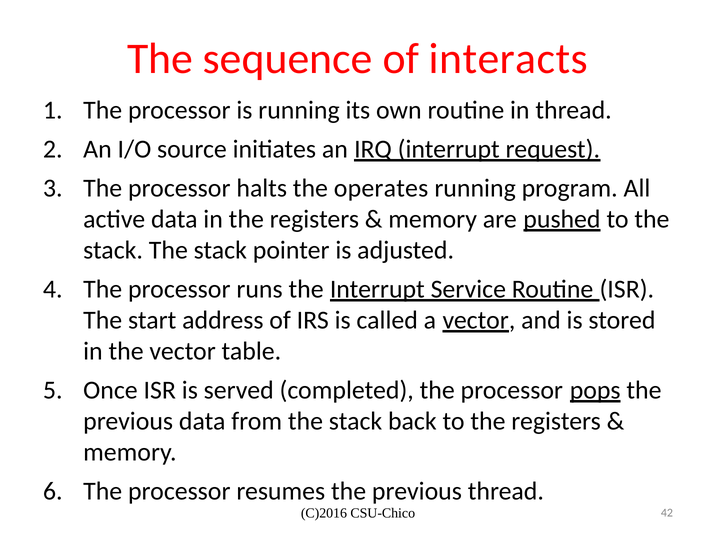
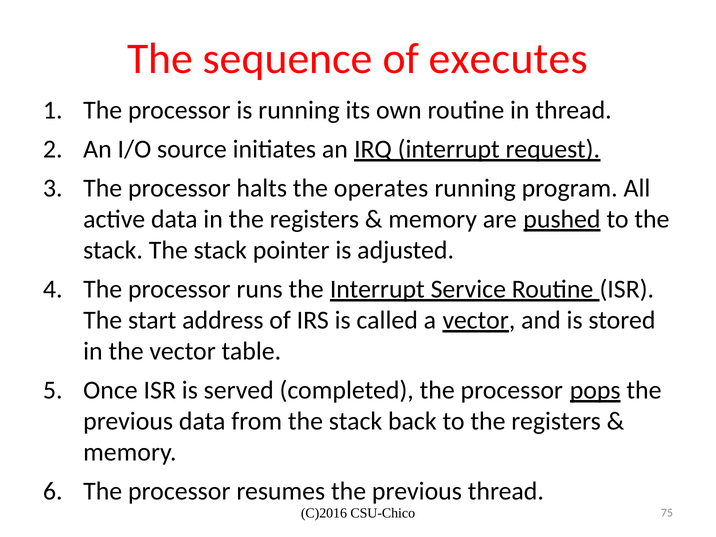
interacts: interacts -> executes (508, 59)
42: 42 -> 75 (667, 513)
